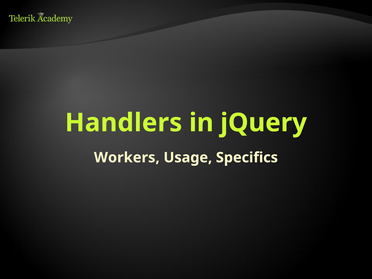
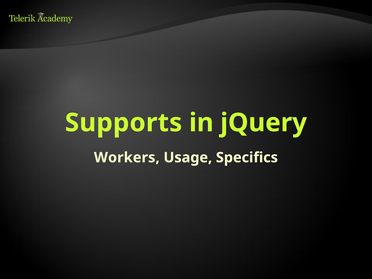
Handlers: Handlers -> Supports (124, 123)
